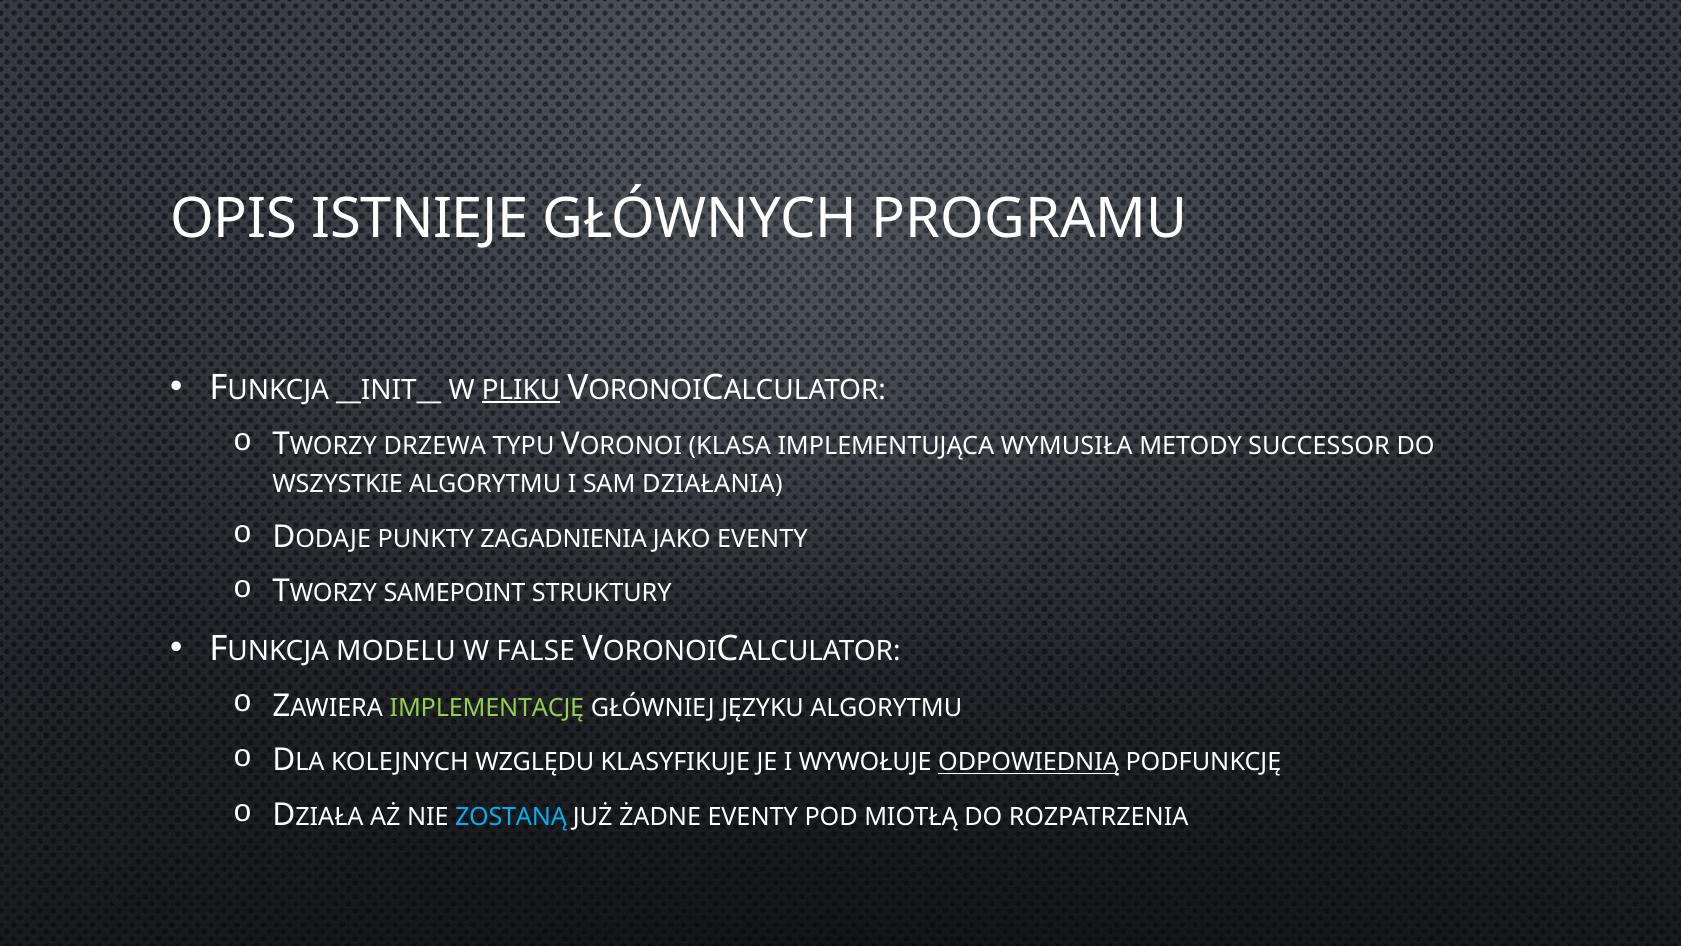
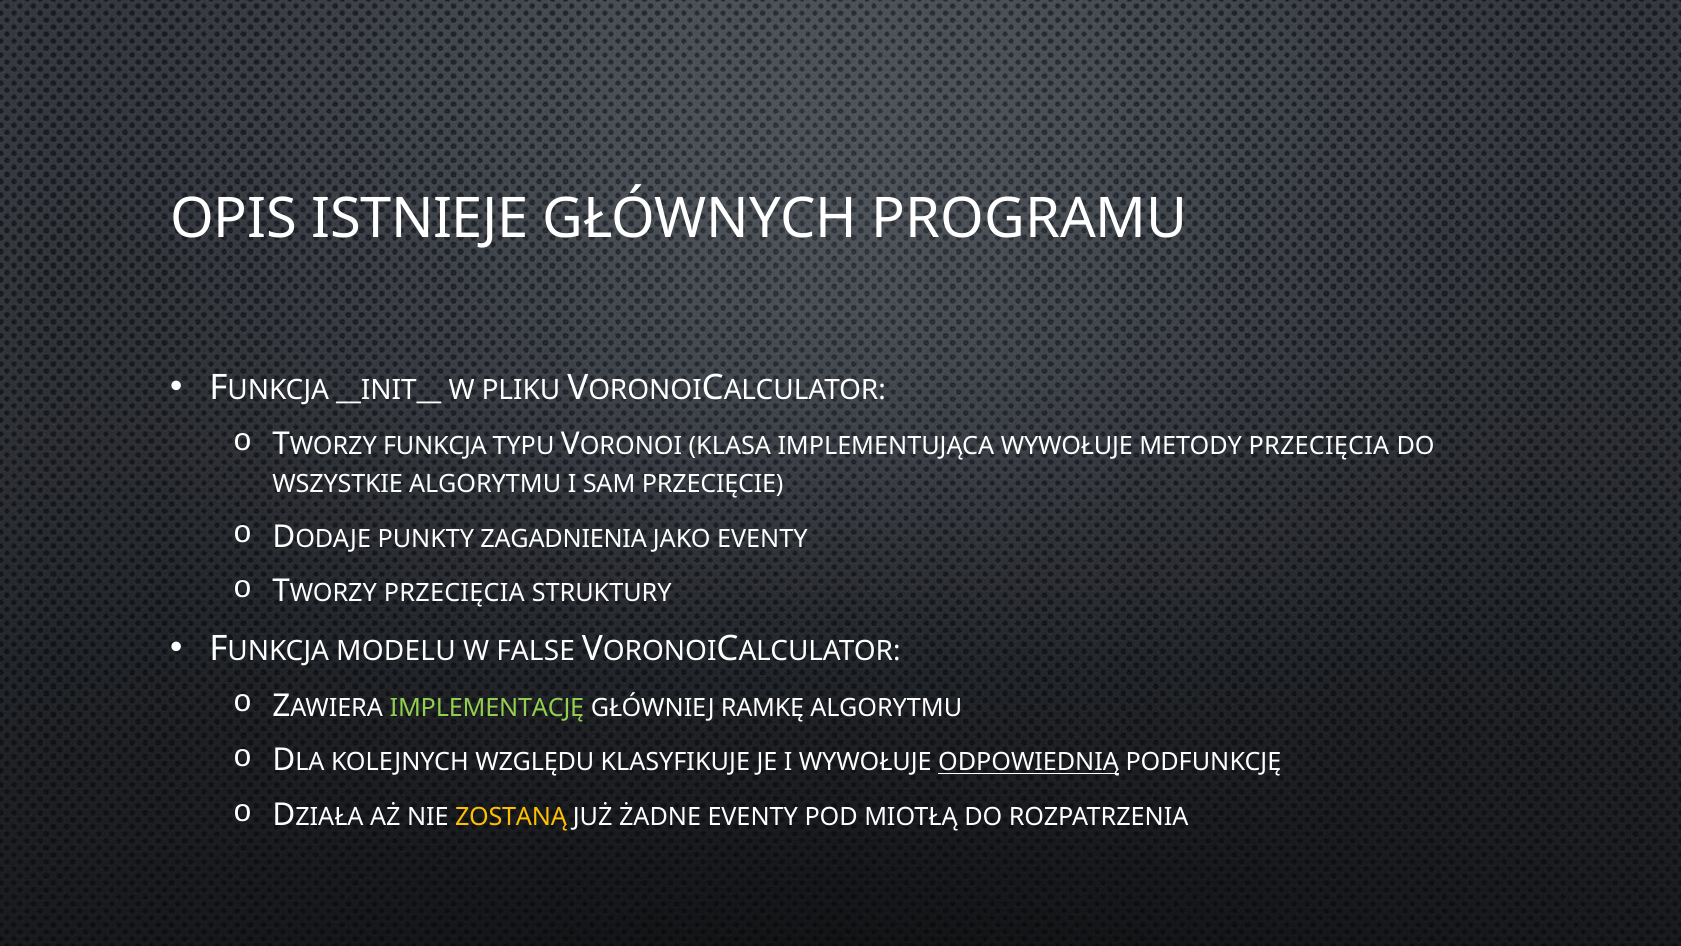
PLIKU underline: present -> none (521, 390)
DRZEWA: DRZEWA -> FUNKCJA (435, 446)
IMPLEMENTUJĄCA WYMUSIŁA: WYMUSIŁA -> WYWOŁUJE (1067, 446)
METODY SUCCESSOR: SUCCESSOR -> PRZECIĘCIA (1319, 446)
DZIAŁANIA: DZIAŁANIA -> PRZECIĘCIE (713, 484)
SAMEPOINT: SAMEPOINT -> PRZECIĘCIA (454, 593)
JĘZYKU: JĘZYKU -> RAMKĘ (763, 707)
ZOSTANĄ colour: light blue -> yellow (511, 817)
